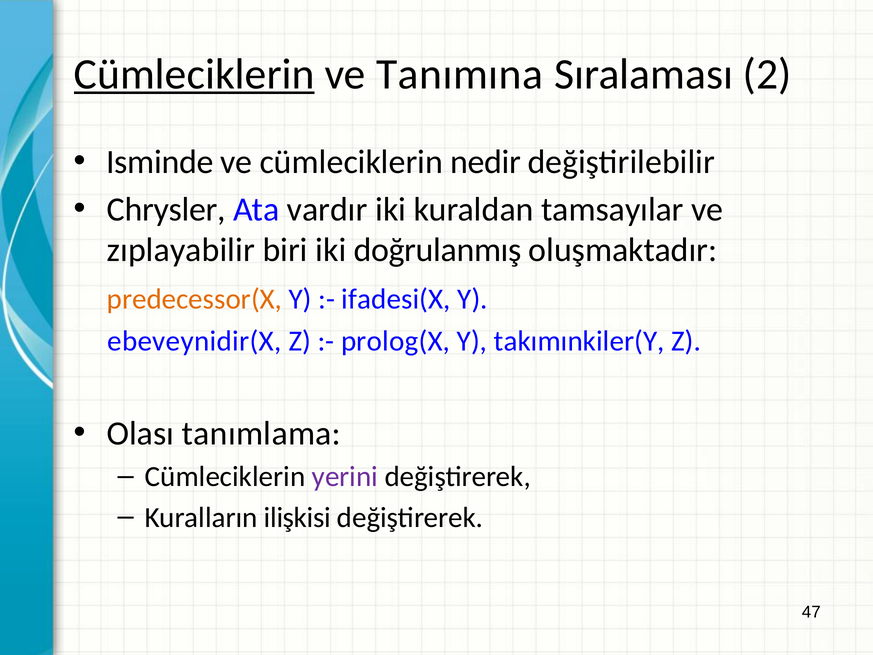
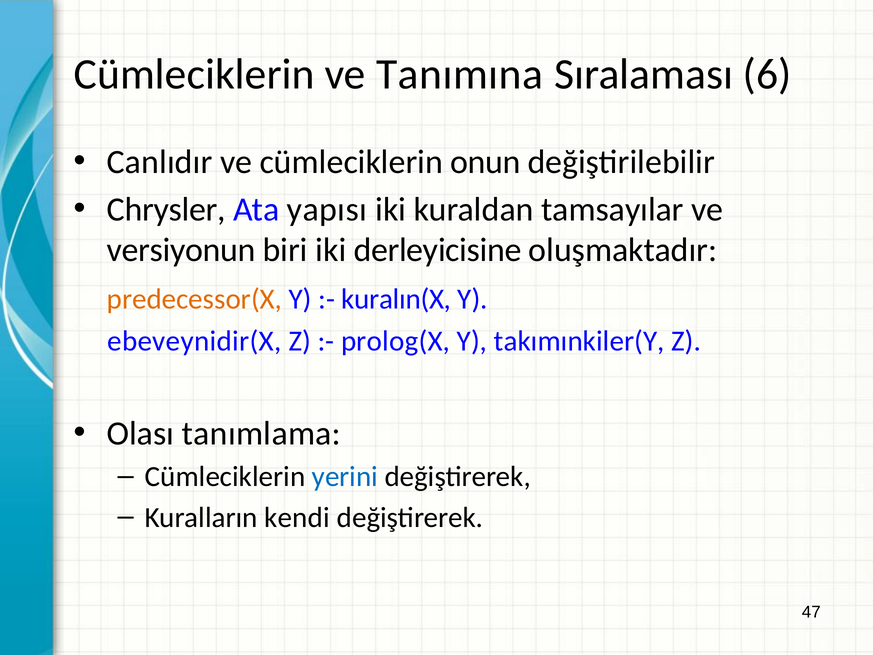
Cümleciklerin underline: present -> none (194, 74)
2: 2 -> 6 (767, 74)
Isminde: Isminde -> Canlıdır (160, 162)
nedir: nedir -> onun (485, 162)
vardır: vardır -> yapısı (327, 209)
zıplayabilir: zıplayabilir -> versiyonun (181, 250)
doğrulanmış: doğrulanmış -> derleyicisine (438, 250)
ifadesi(X: ifadesi(X -> kuralın(X (396, 299)
yerini colour: purple -> blue (345, 476)
ilişkisi: ilişkisi -> kendi (297, 517)
